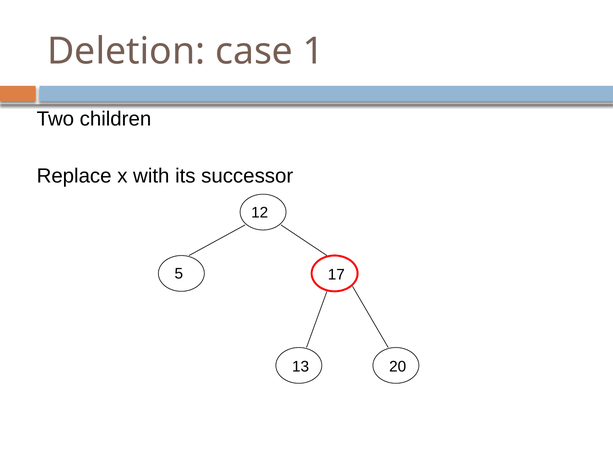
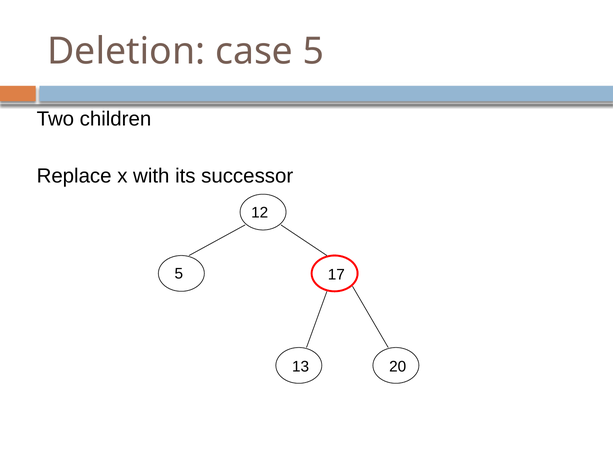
case 1: 1 -> 5 (313, 51)
